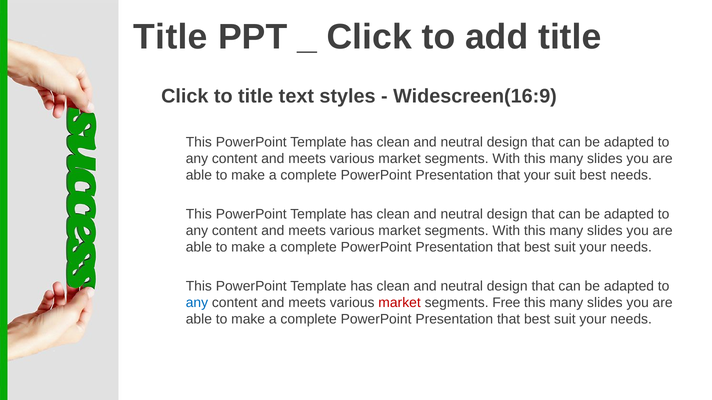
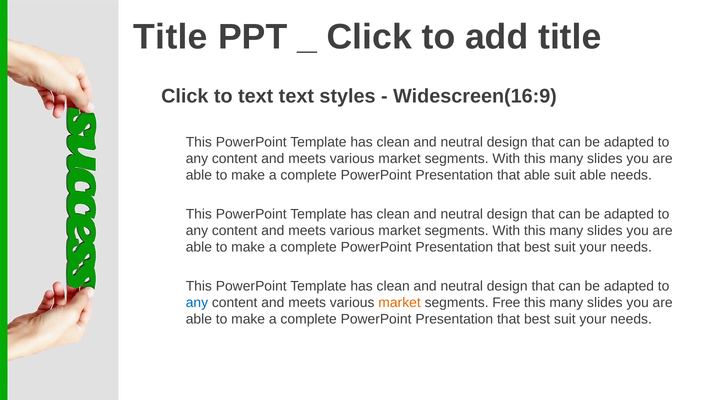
to title: title -> text (256, 96)
that your: your -> able (537, 176)
suit best: best -> able (593, 176)
market colour: red -> orange (400, 303)
